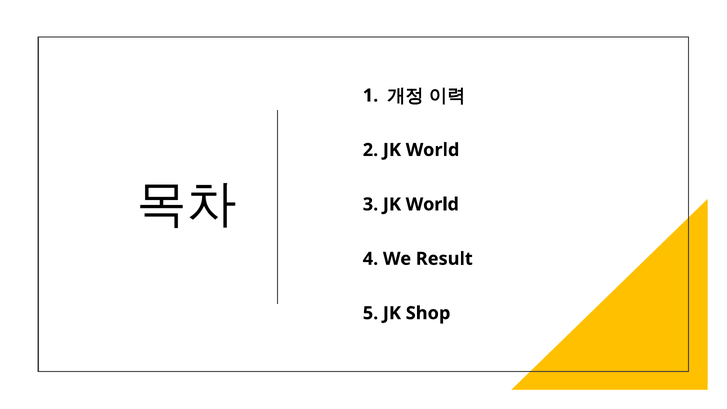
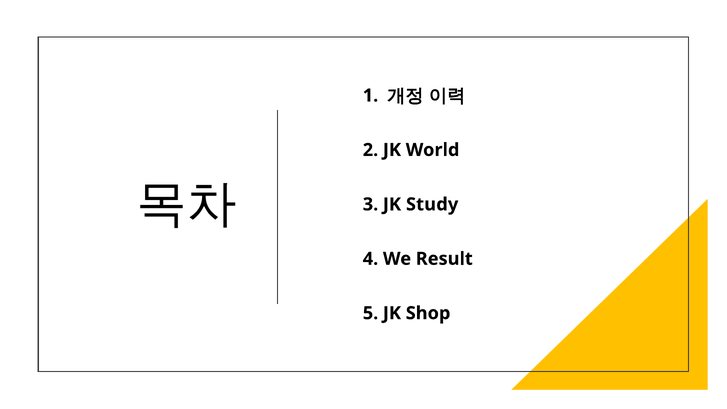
3 JK World: World -> Study (432, 204)
